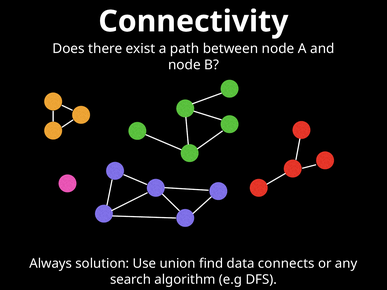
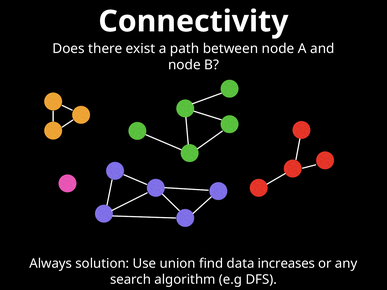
connects: connects -> increases (286, 264)
